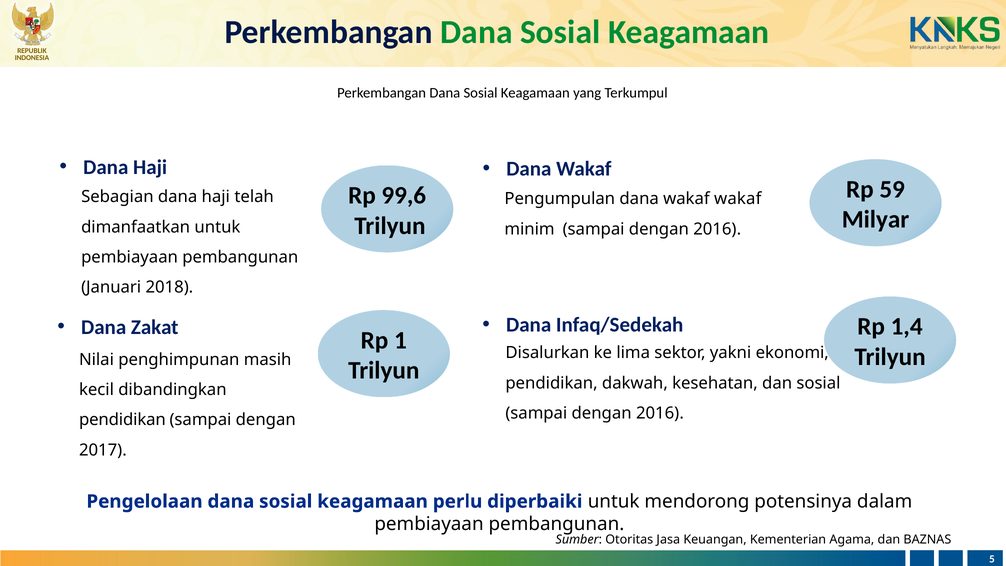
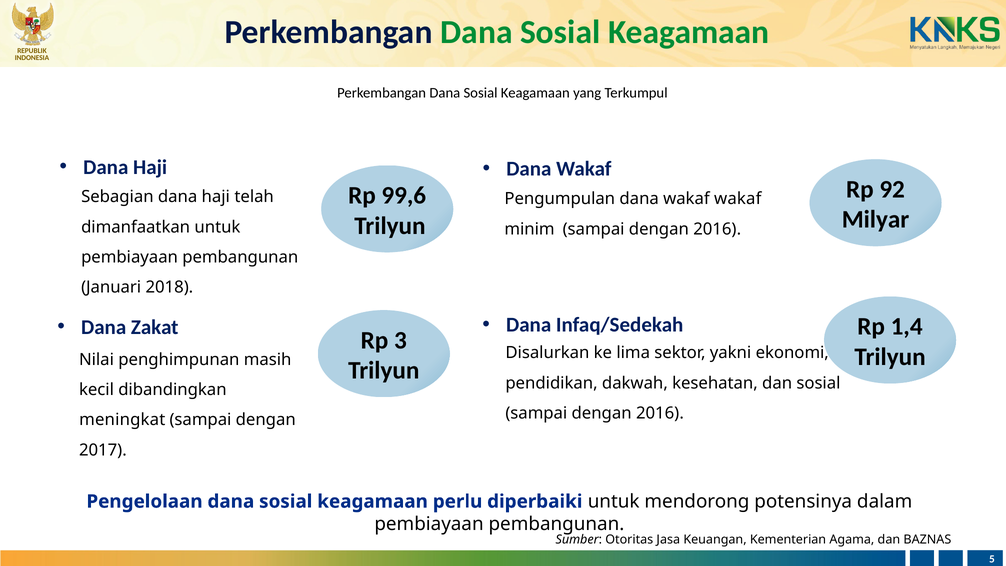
59: 59 -> 92 (892, 189)
1: 1 -> 3 (400, 340)
pendidikan: pendidikan -> meningkat (122, 420)
